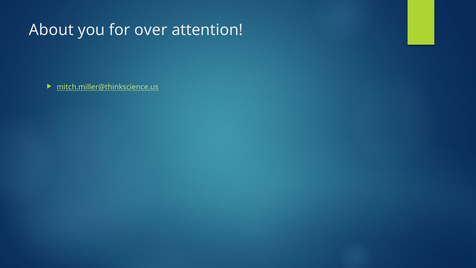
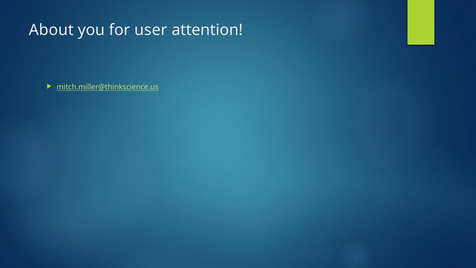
over: over -> user (151, 30)
